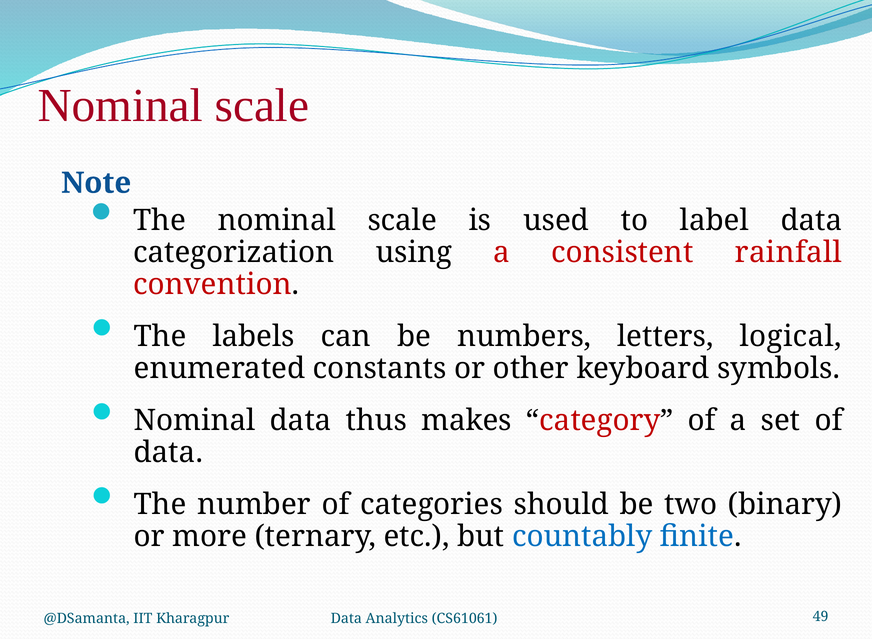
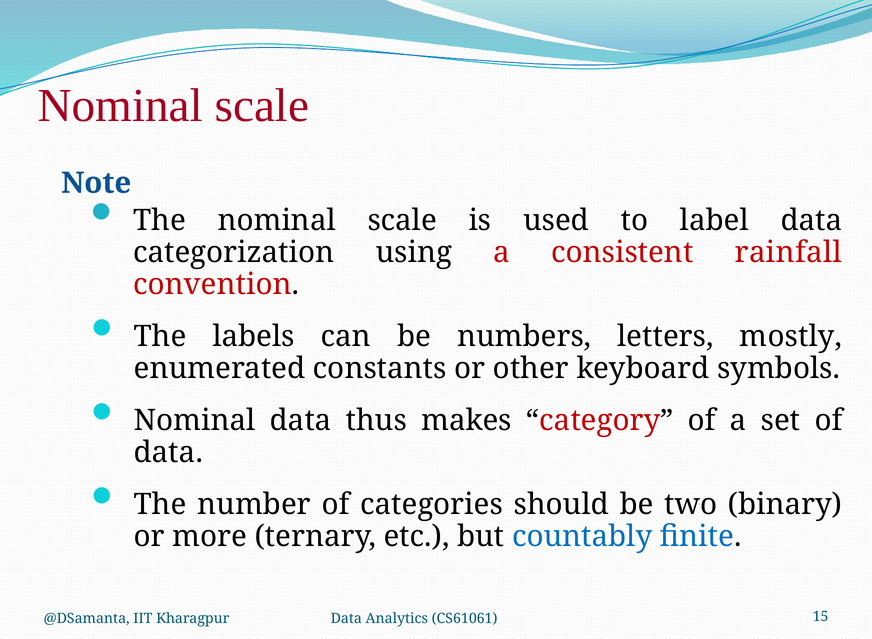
logical: logical -> mostly (791, 336)
49: 49 -> 15 (821, 616)
